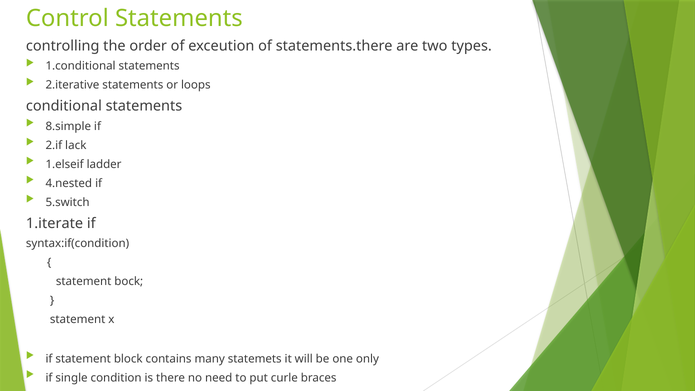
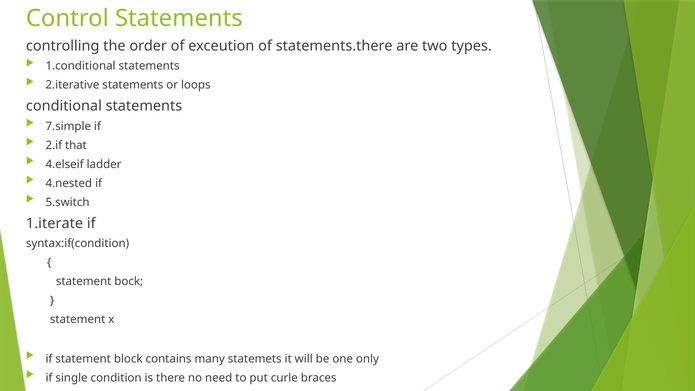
8.simple: 8.simple -> 7.simple (68, 126)
lack: lack -> that (76, 145)
1.elseif: 1.elseif -> 4.elseif (65, 164)
